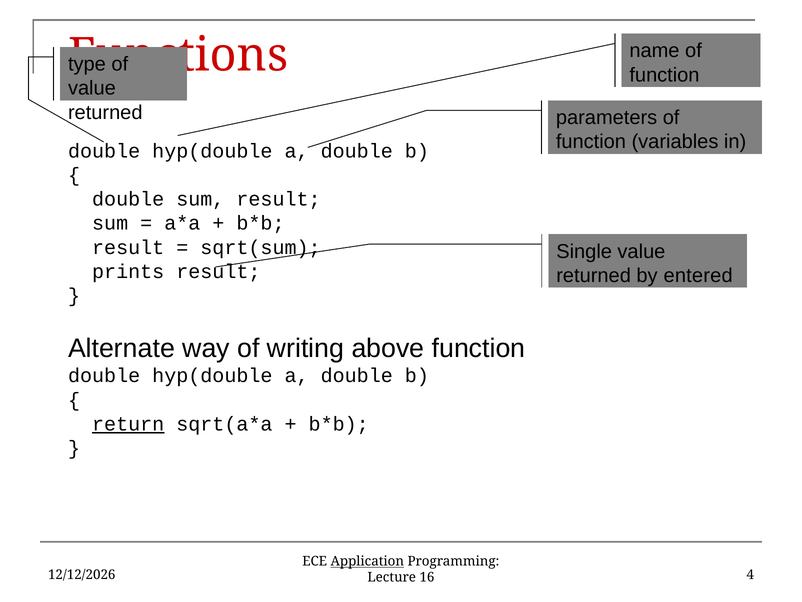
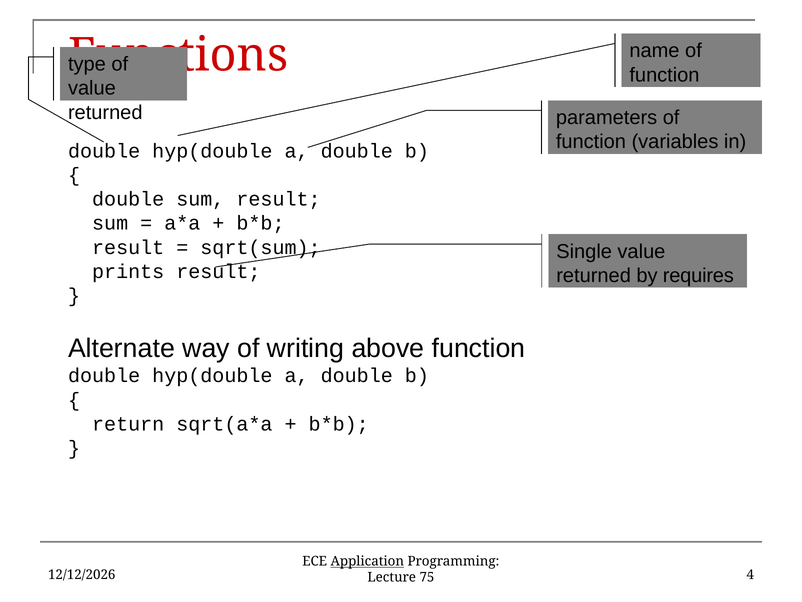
entered: entered -> requires (698, 275)
return underline: present -> none (128, 424)
16: 16 -> 75 (427, 577)
